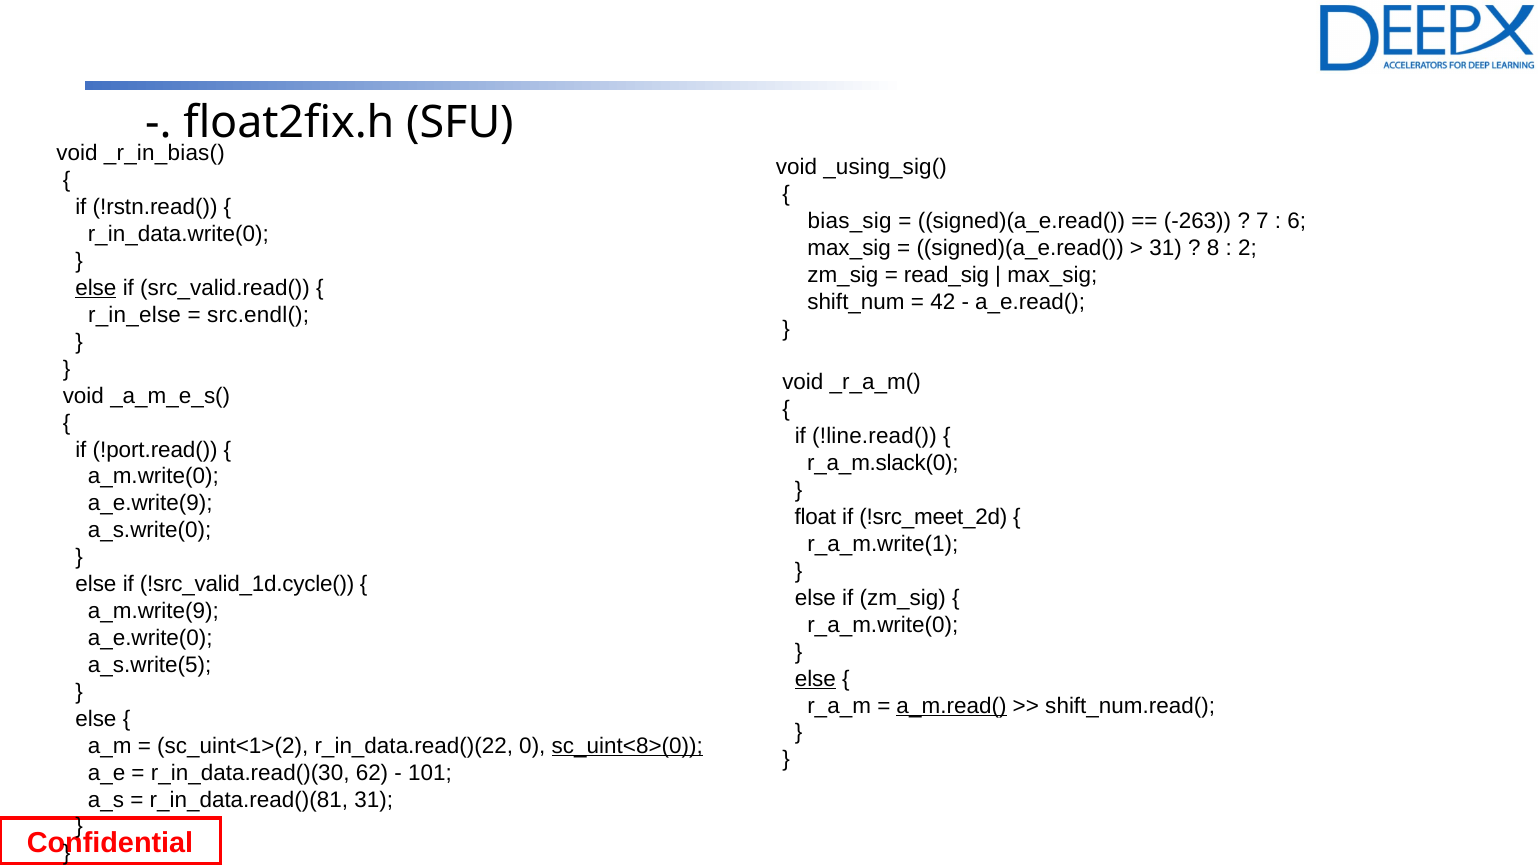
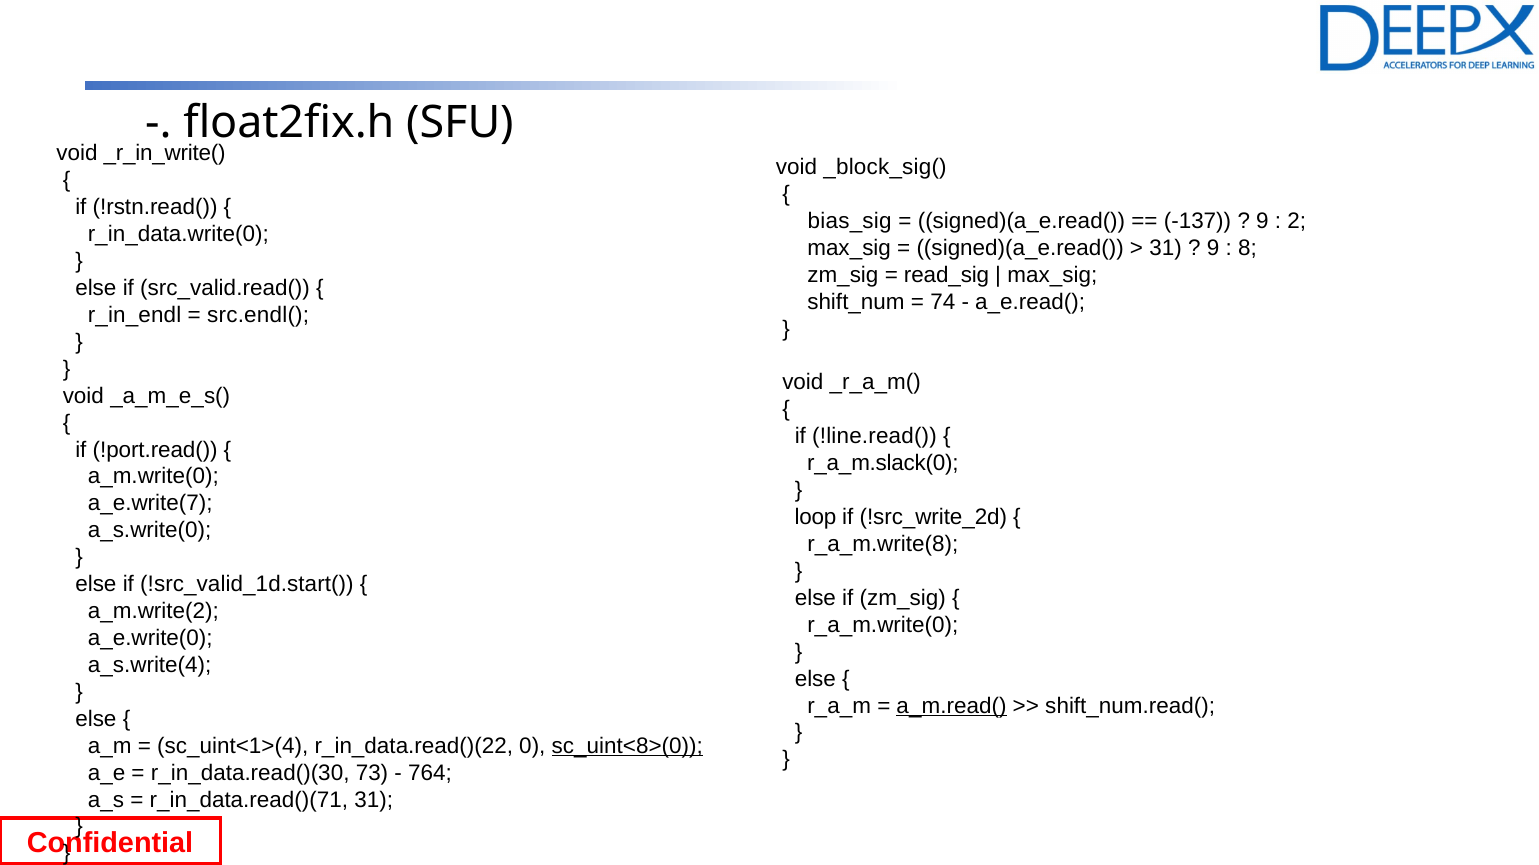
_r_in_bias(: _r_in_bias( -> _r_in_write( (165, 154)
_using_sig(: _using_sig( -> _block_sig( (885, 167)
-263: -263 -> -137 (1198, 221)
7: 7 -> 9 (1262, 221)
6: 6 -> 2 (1297, 221)
8: 8 -> 9 (1213, 248)
2: 2 -> 8 (1247, 248)
else underline: present -> none (96, 288)
42: 42 -> 74 (943, 302)
r_in_else: r_in_else -> r_in_endl (135, 315)
a_e.write(9: a_e.write(9 -> a_e.write(7 (150, 504)
float: float -> loop (815, 518)
!src_meet_2d: !src_meet_2d -> !src_write_2d (933, 518)
r_a_m.write(1: r_a_m.write(1 -> r_a_m.write(8 (883, 544)
!src_valid_1d.cycle(: !src_valid_1d.cycle( -> !src_valid_1d.start( (247, 585)
a_m.write(9: a_m.write(9 -> a_m.write(2 (153, 612)
a_s.write(5: a_s.write(5 -> a_s.write(4 (150, 666)
else underline: present -> none (815, 679)
sc_uint<1>(2: sc_uint<1>(2 -> sc_uint<1>(4 (233, 746)
62: 62 -> 73 (372, 773)
101: 101 -> 764 (430, 773)
r_in_data.read()(81: r_in_data.read()(81 -> r_in_data.read()(71 (249, 800)
